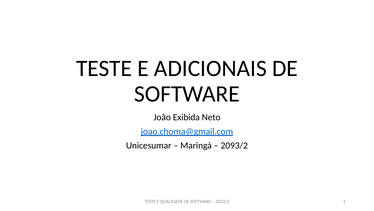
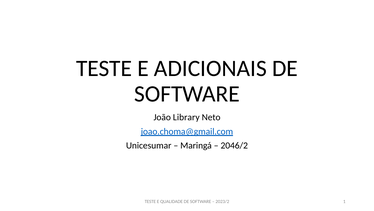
Exibida: Exibida -> Library (186, 117)
2093/2: 2093/2 -> 2046/2 (234, 145)
